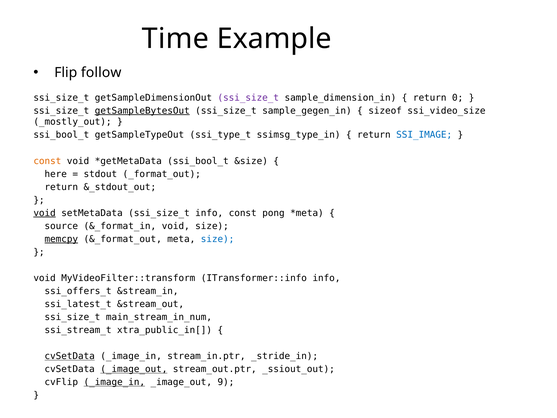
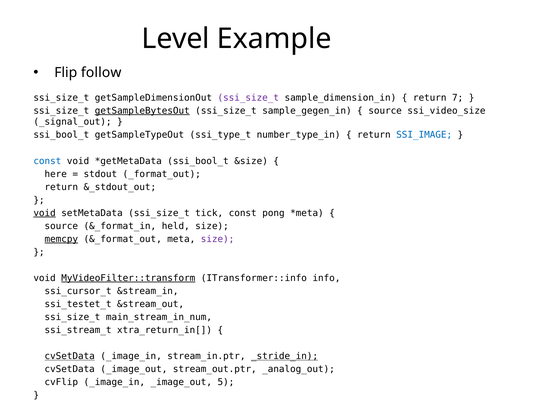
Time: Time -> Level (176, 39)
0: 0 -> 7 (458, 98)
sizeof: sizeof -> source (385, 111)
_mostly_out: _mostly_out -> _signal_out (72, 122)
ssimsg_type_in: ssimsg_type_in -> number_type_in (299, 135)
const colour: orange -> blue (47, 161)
ssi_size_t info: info -> tick (209, 213)
&_format_in void: void -> held (176, 226)
size colour: blue -> purple (218, 239)
MyVideoFilter::transform underline: none -> present (128, 278)
ssi_offers_t: ssi_offers_t -> ssi_cursor_t (78, 291)
ssi_latest_t: ssi_latest_t -> ssi_testet_t (78, 304)
xtra_public_in[: xtra_public_in[ -> xtra_return_in[ (165, 330)
_stride_in underline: none -> present (285, 356)
_image_out underline: present -> none (134, 369)
_ssiout_out: _ssiout_out -> _analog_out (299, 369)
_image_in underline: present -> none (114, 382)
9: 9 -> 5 (226, 382)
